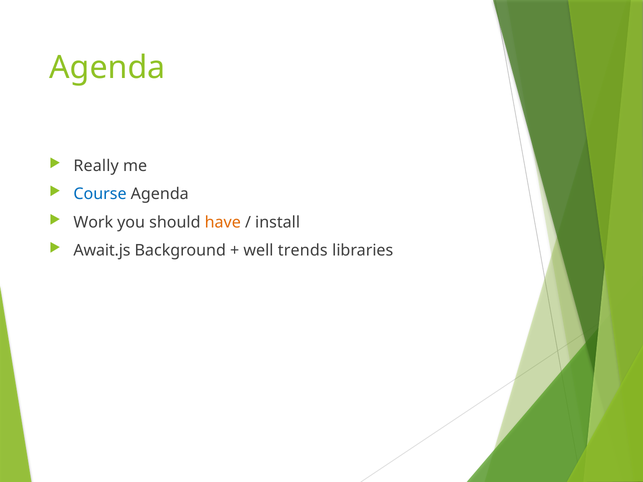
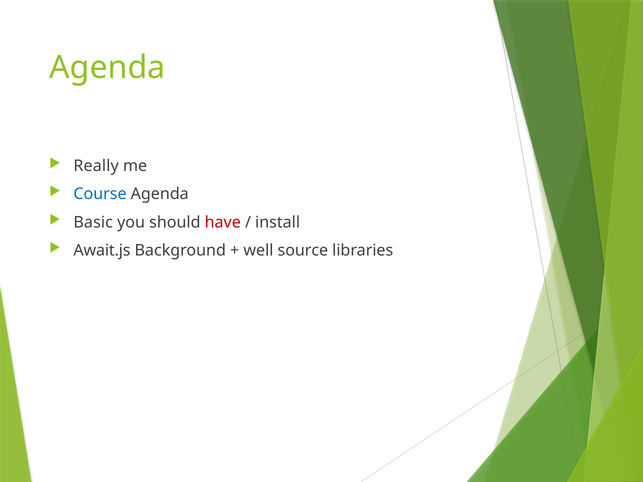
Work: Work -> Basic (93, 222)
have colour: orange -> red (223, 222)
trends: trends -> source (303, 251)
